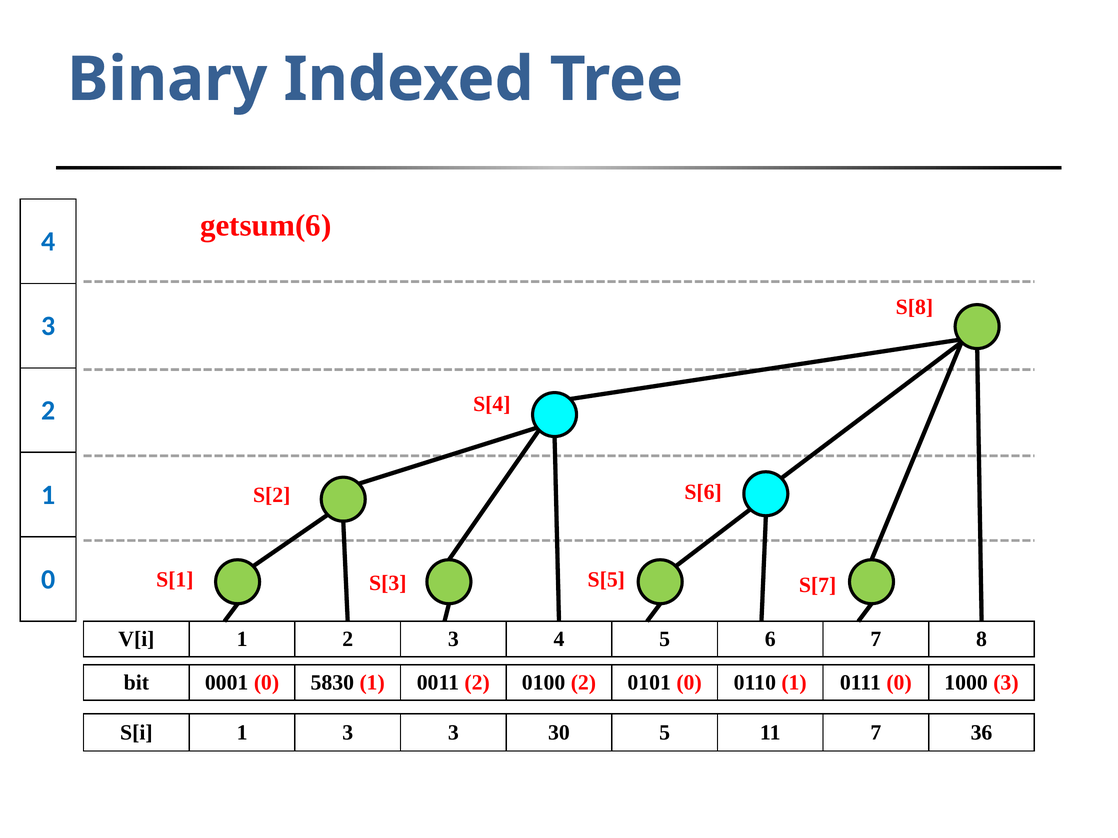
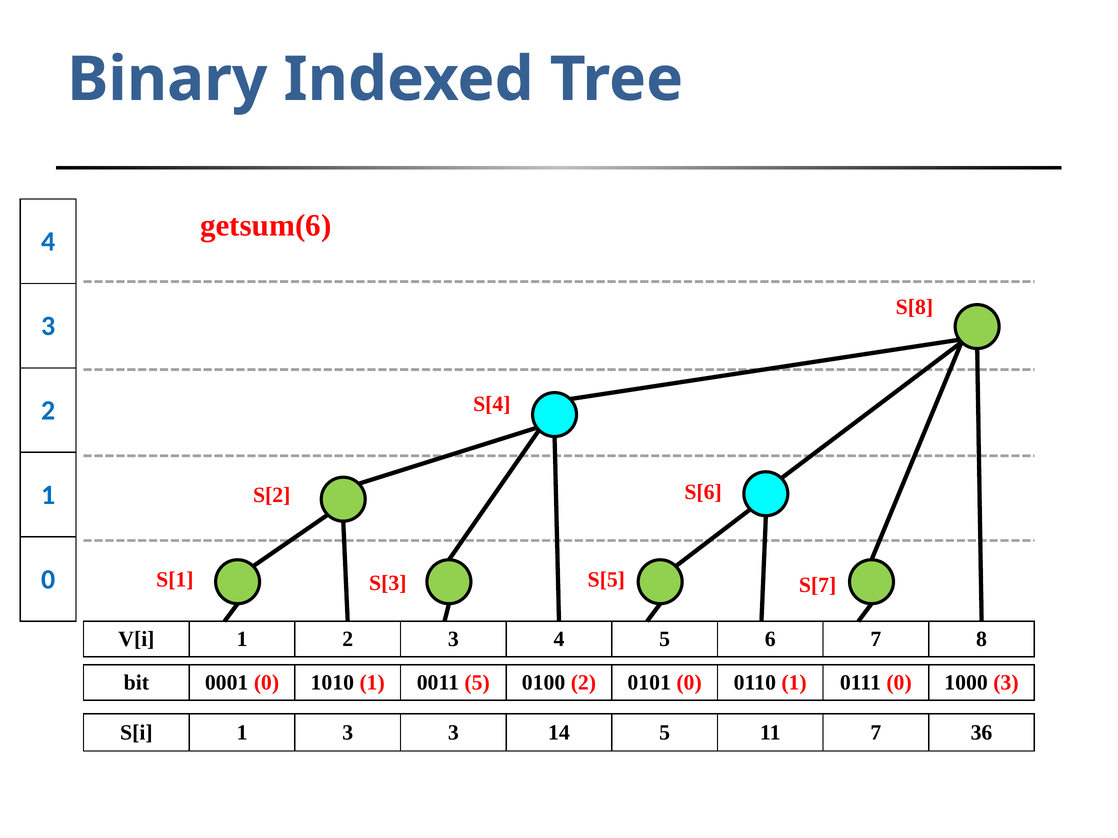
5830: 5830 -> 1010 (332, 683)
0011 2: 2 -> 5 (477, 683)
30: 30 -> 14 (559, 733)
